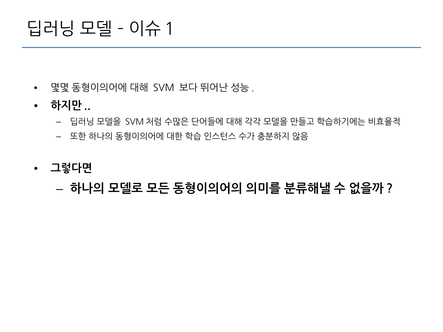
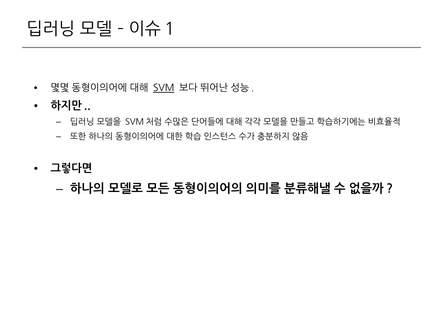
SVM underline: none -> present (164, 88)
